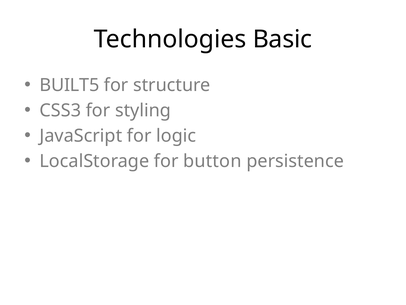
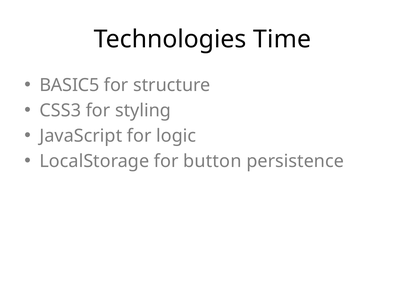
Basic: Basic -> Time (282, 39)
BUILT5: BUILT5 -> BASIC5 (69, 85)
